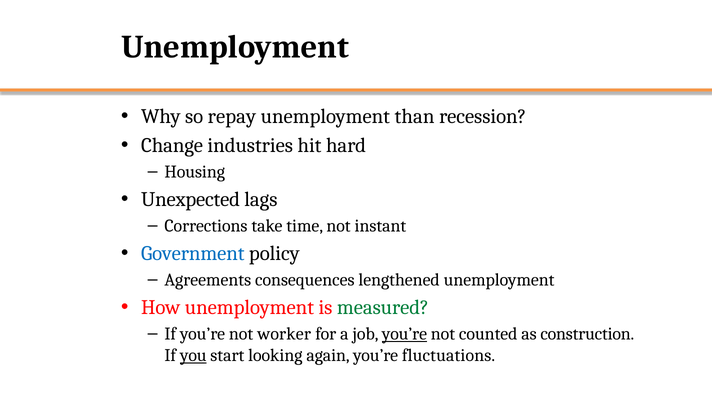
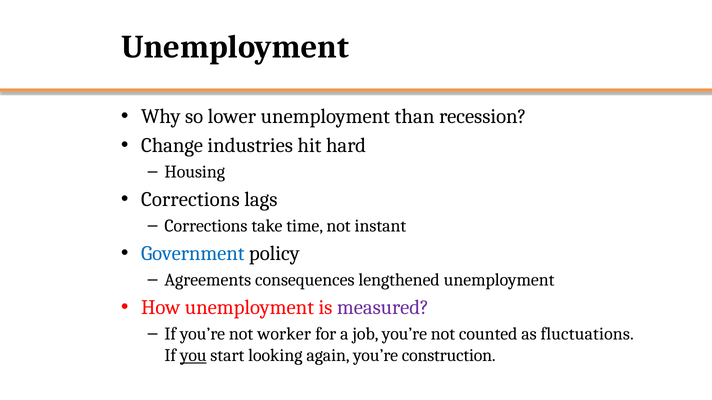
repay: repay -> lower (232, 117)
Unexpected: Unexpected -> Corrections (190, 200)
measured colour: green -> purple (383, 308)
you’re underline: present -> none (404, 334)
construction: construction -> fluctuations (587, 334)
fluctuations: fluctuations -> construction (449, 356)
